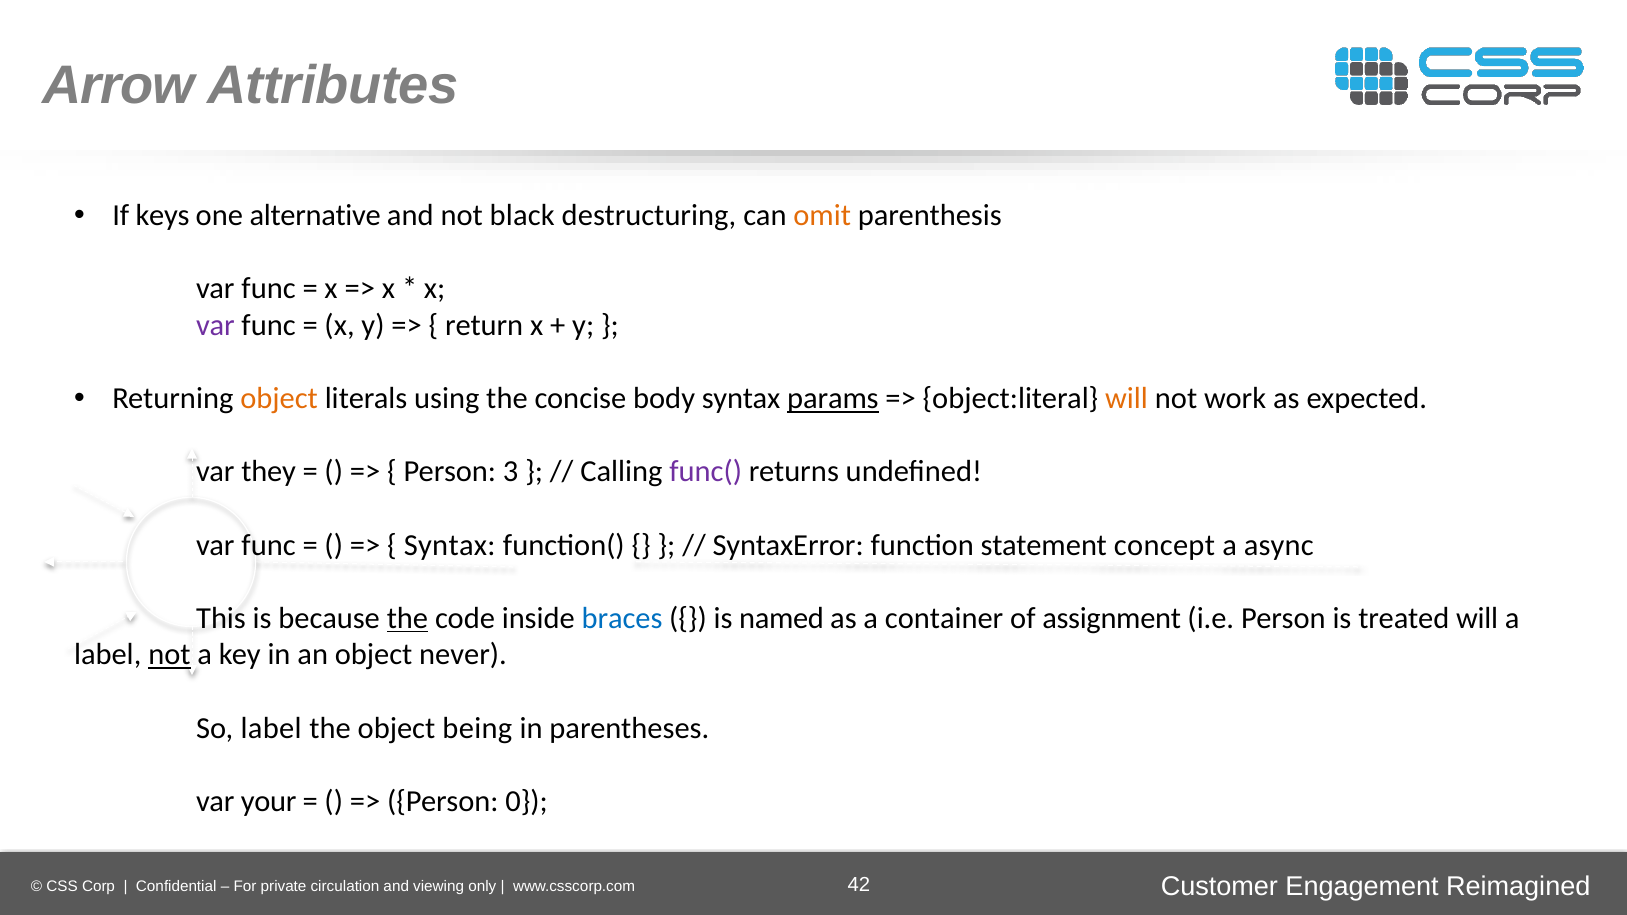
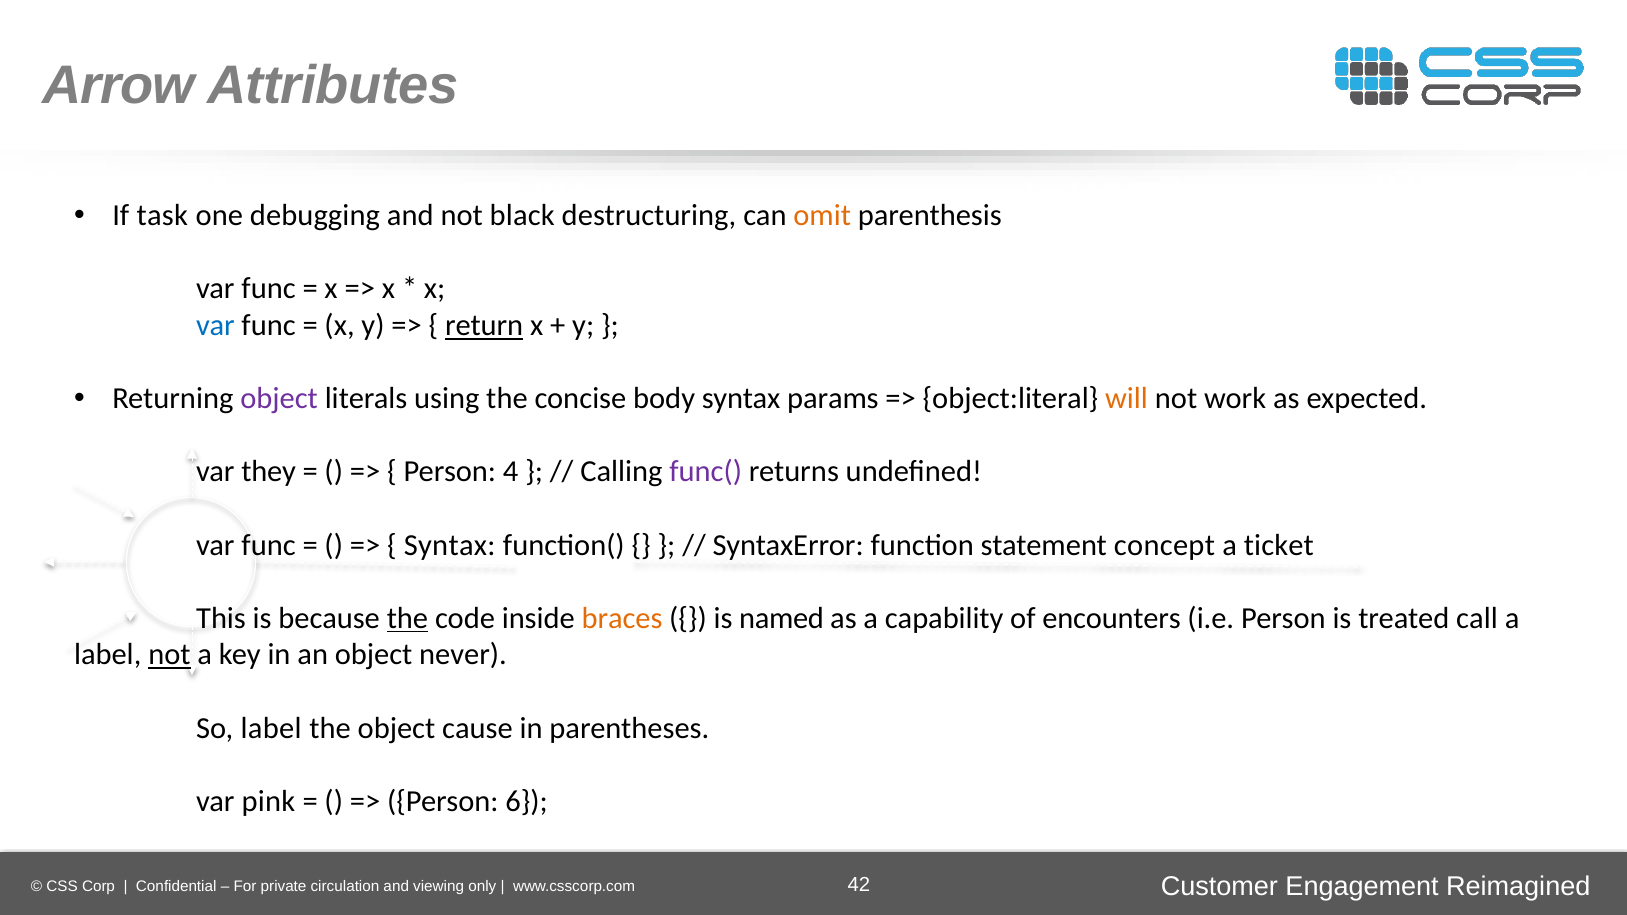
keys: keys -> task (162, 216)
alternative: alternative -> debugging (315, 216)
var colour: purple -> blue (215, 326)
return underline: none -> present (484, 326)
object colour: orange -> purple (279, 399)
params underline: present -> none (833, 399)
3: 3 -> 4 (511, 472)
async: async -> ticket (1279, 545)
braces colour: blue -> orange (622, 618)
container: container -> capability (944, 618)
assignment: assignment -> encounters (1112, 618)
treated will: will -> call (1477, 618)
being: being -> cause (477, 728)
your: your -> pink (268, 801)
0: 0 -> 6 (527, 801)
